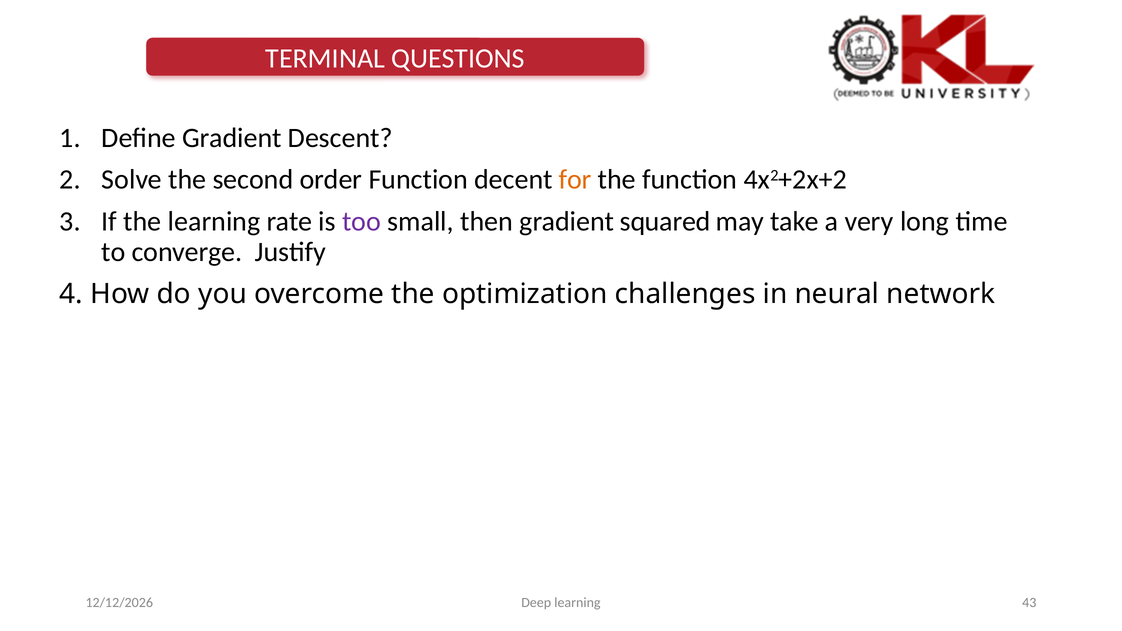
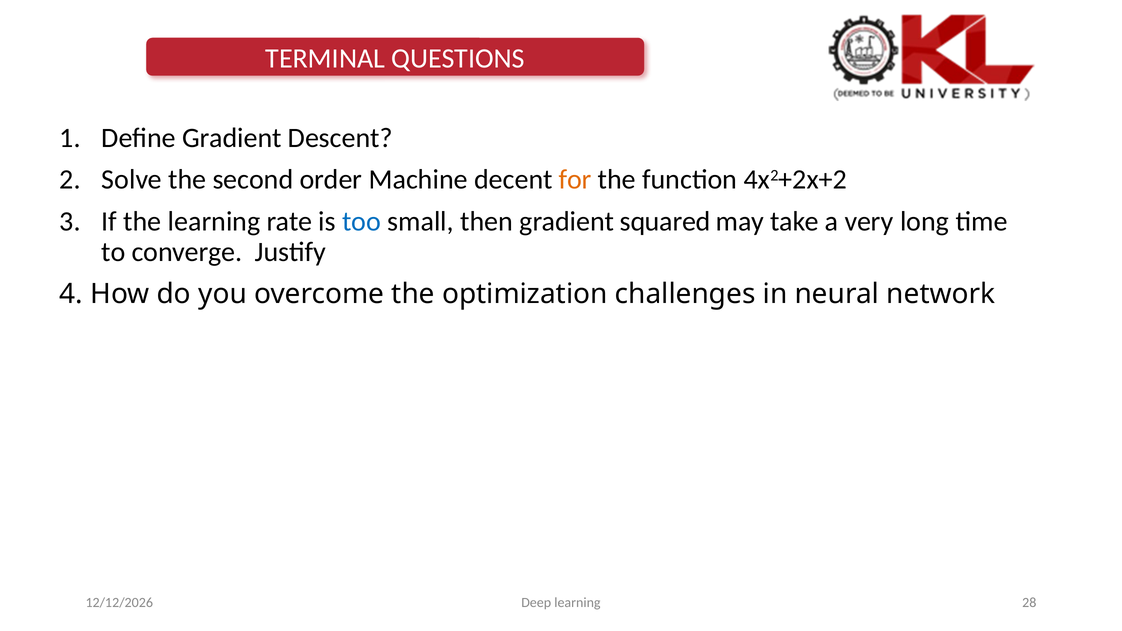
order Function: Function -> Machine (418, 180)
too colour: purple -> blue (362, 222)
43: 43 -> 28 (1029, 603)
